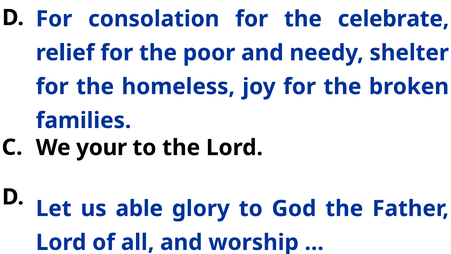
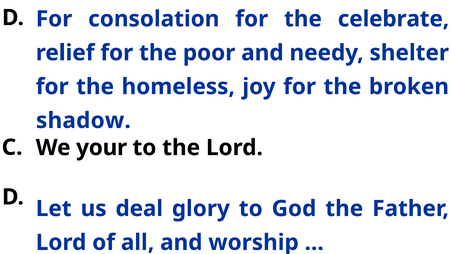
families: families -> shadow (83, 120)
able: able -> deal (139, 208)
